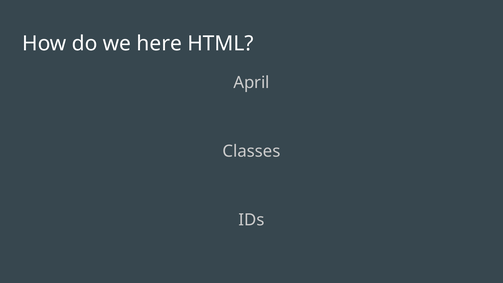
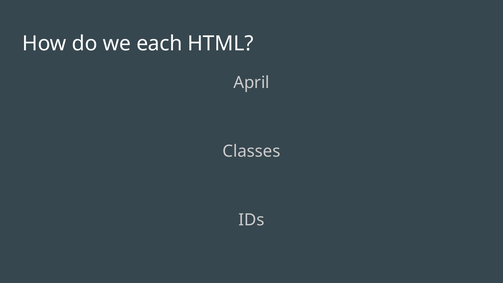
here: here -> each (159, 44)
